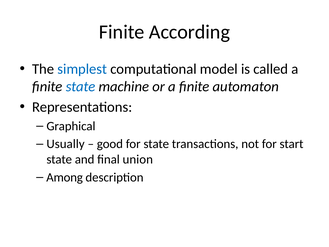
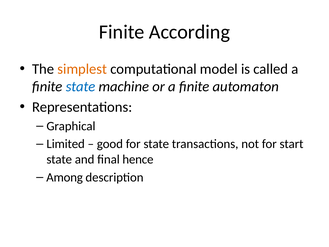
simplest colour: blue -> orange (82, 69)
Usually: Usually -> Limited (66, 144)
union: union -> hence (138, 159)
